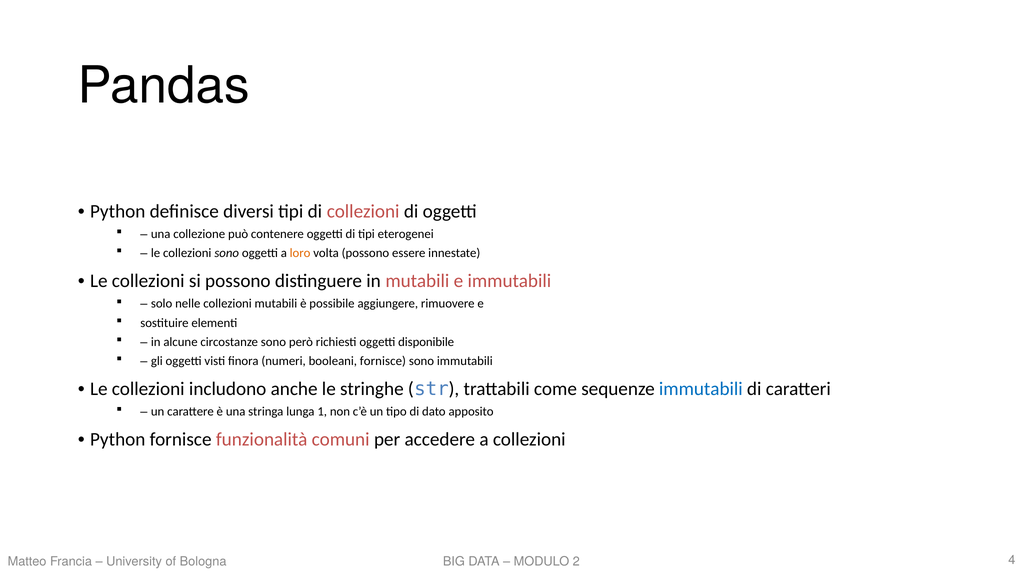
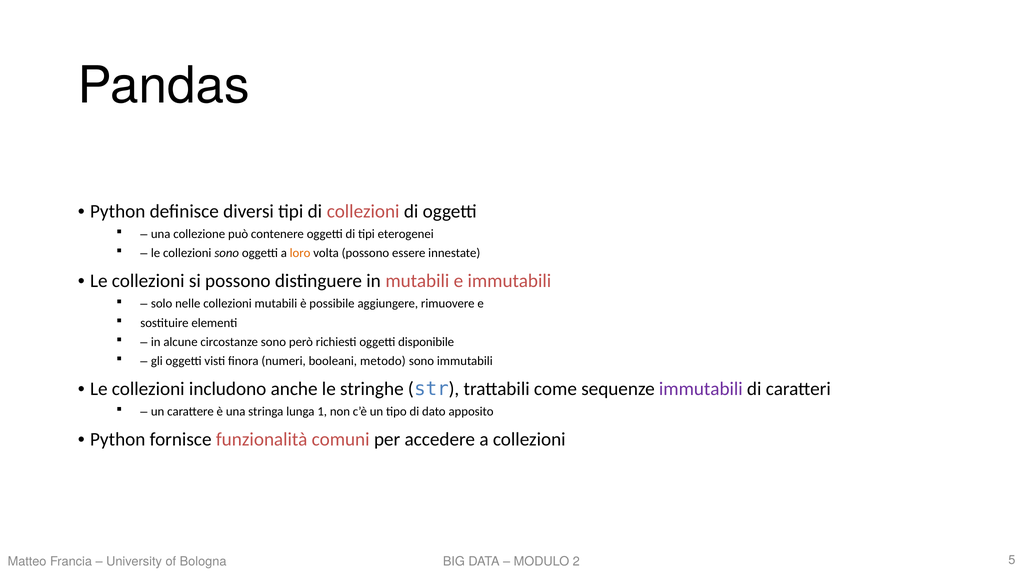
booleani fornisce: fornisce -> metodo (383, 361)
immutabili colour: blue -> purple (701, 389)
4: 4 -> 5 (1012, 560)
